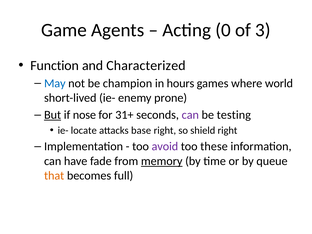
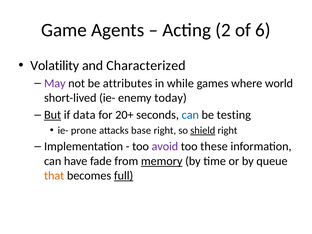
0: 0 -> 2 (223, 30)
3: 3 -> 6 (263, 30)
Function: Function -> Volatility (55, 65)
May colour: blue -> purple (55, 83)
champion: champion -> attributes (127, 83)
hours: hours -> while (180, 83)
prone: prone -> today (171, 98)
nose: nose -> data (84, 115)
31+: 31+ -> 20+ (124, 115)
can colour: purple -> blue (190, 115)
locate: locate -> prone (84, 130)
shield underline: none -> present (203, 130)
full underline: none -> present (124, 176)
